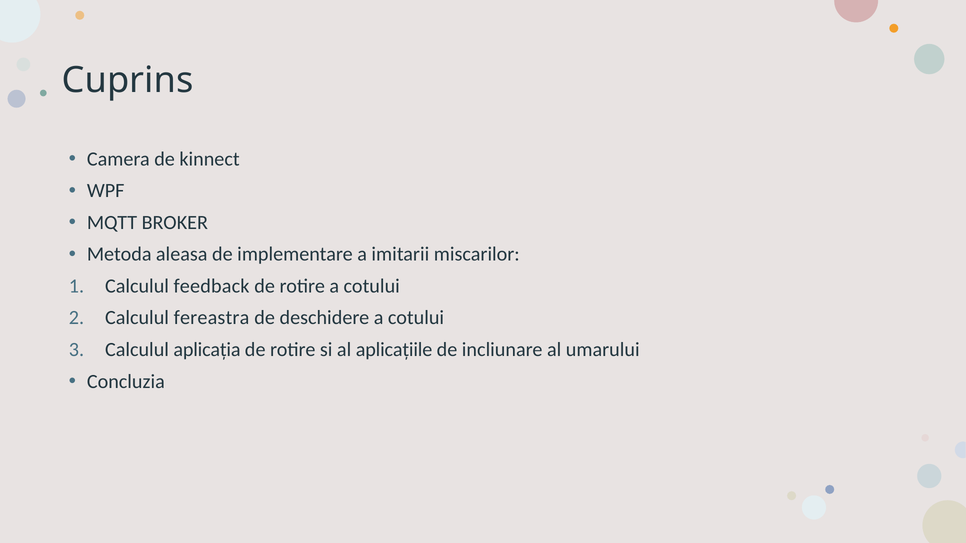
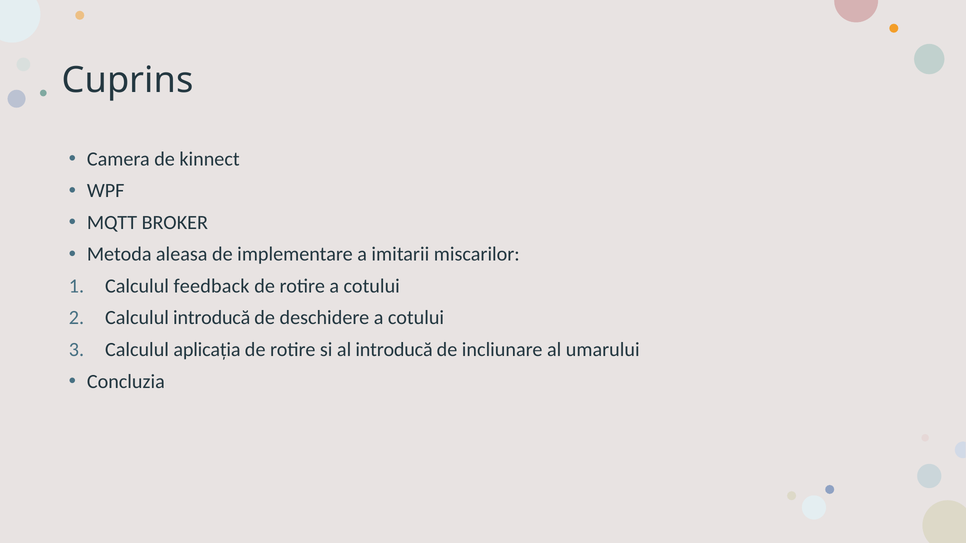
Calculul fereastra: fereastra -> introducă (212, 318)
al aplicațiile: aplicațiile -> introducă (394, 350)
